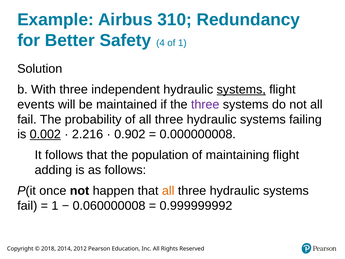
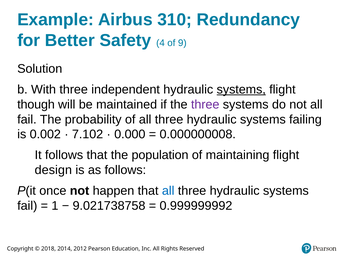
of 1: 1 -> 9 (182, 43)
events: events -> though (36, 104)
0.002 underline: present -> none (45, 134)
2.216: 2.216 -> 7.102 (88, 134)
0.902: 0.902 -> 0.000 (130, 134)
adding: adding -> design (53, 170)
all colour: orange -> blue (168, 191)
0.060000008: 0.060000008 -> 9.021738758 (109, 205)
